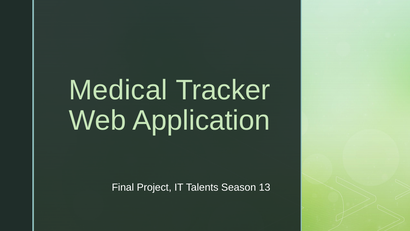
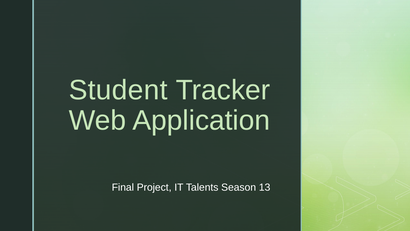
Medical: Medical -> Student (118, 90)
